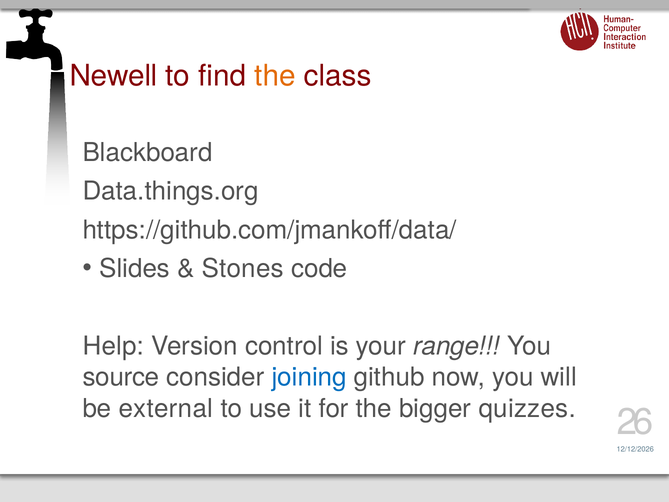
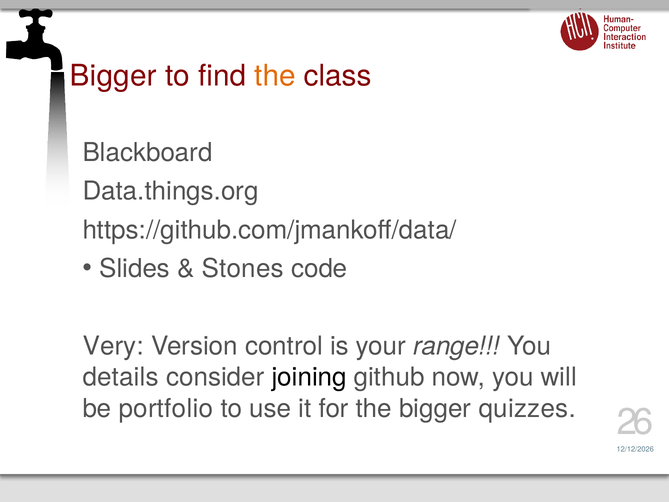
Newell: Newell -> Bigger (113, 76)
Help: Help -> Very (113, 346)
source: source -> details (121, 377)
joining colour: blue -> black (309, 377)
external: external -> portfolio (166, 408)
